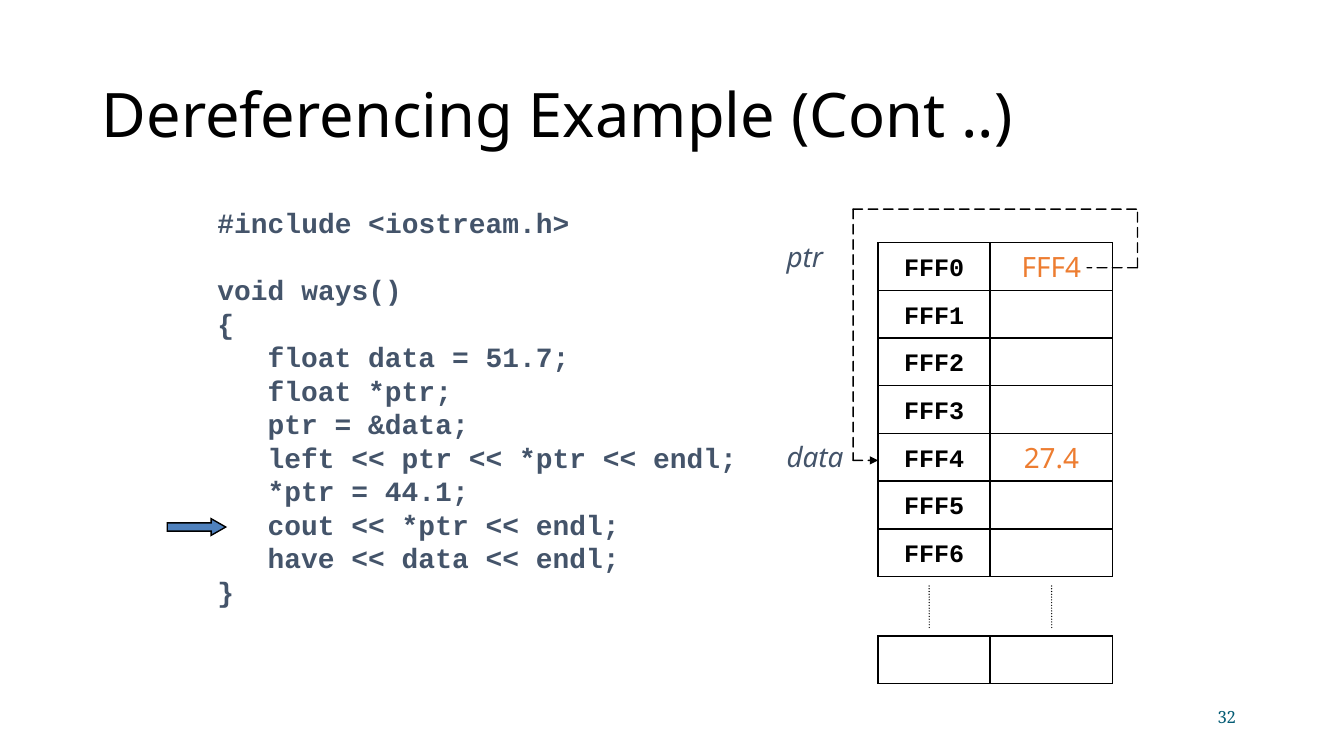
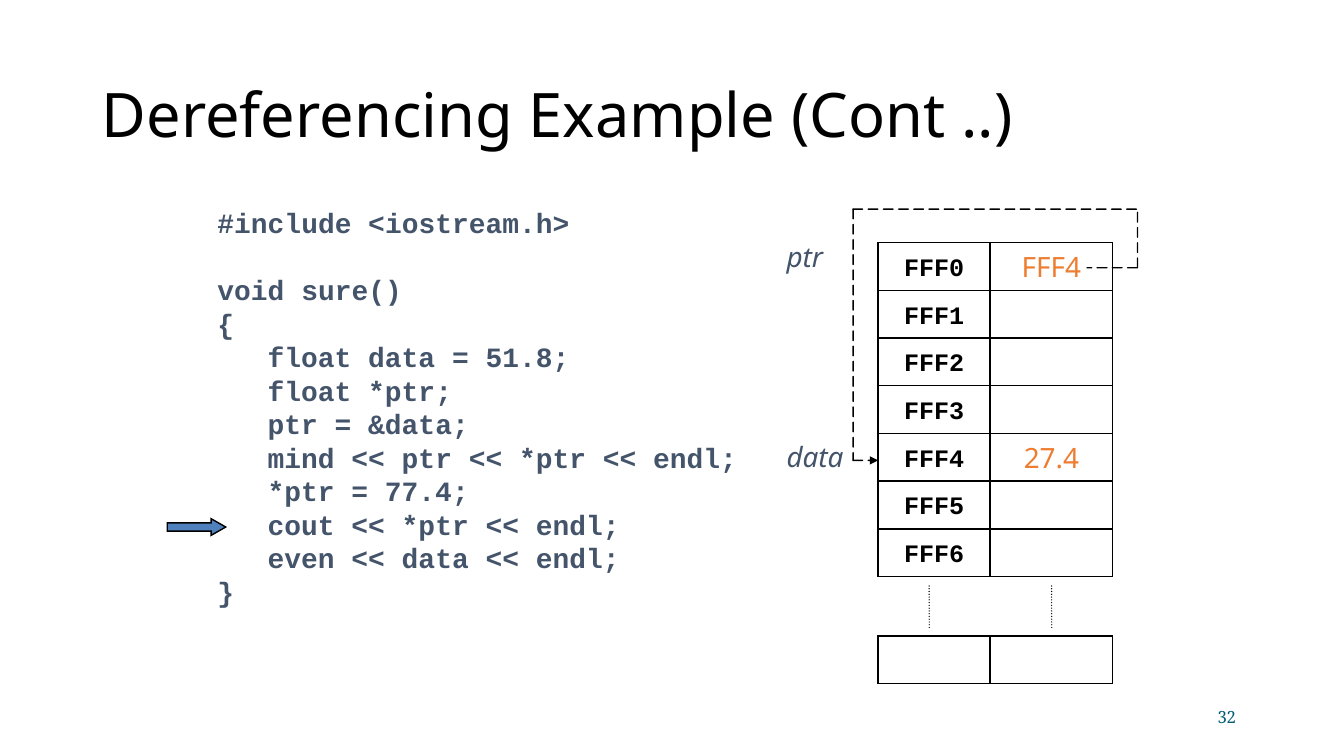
ways(: ways( -> sure( (352, 291)
51.7: 51.7 -> 51.8 (527, 358)
left: left -> mind (301, 459)
44.1: 44.1 -> 77.4 (427, 492)
have: have -> even (301, 559)
